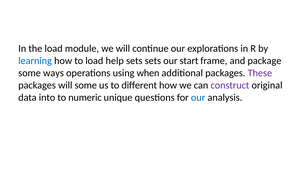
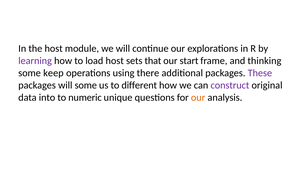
the load: load -> host (54, 48)
learning colour: blue -> purple (35, 61)
load help: help -> host (115, 61)
sets sets: sets -> that (153, 61)
package: package -> thinking (264, 61)
ways: ways -> keep (53, 73)
when: when -> there (148, 73)
our colour: blue -> orange (198, 97)
